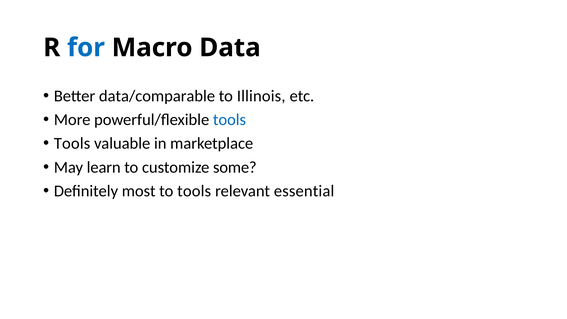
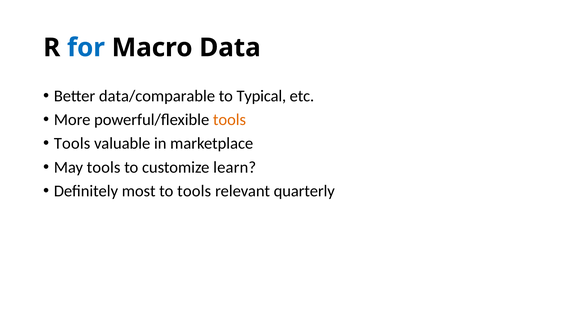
Illinois: Illinois -> Typical (261, 96)
tools colour: blue -> orange (230, 120)
May learn: learn -> tools (104, 167)
some: some -> learn (235, 167)
essential: essential -> quarterly (304, 191)
